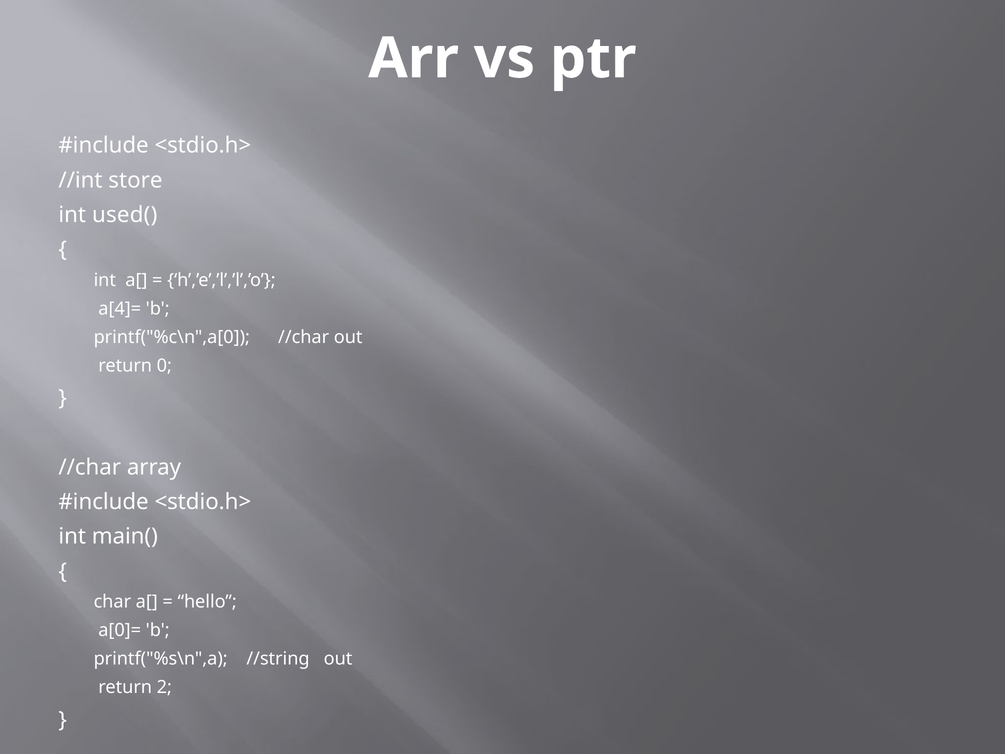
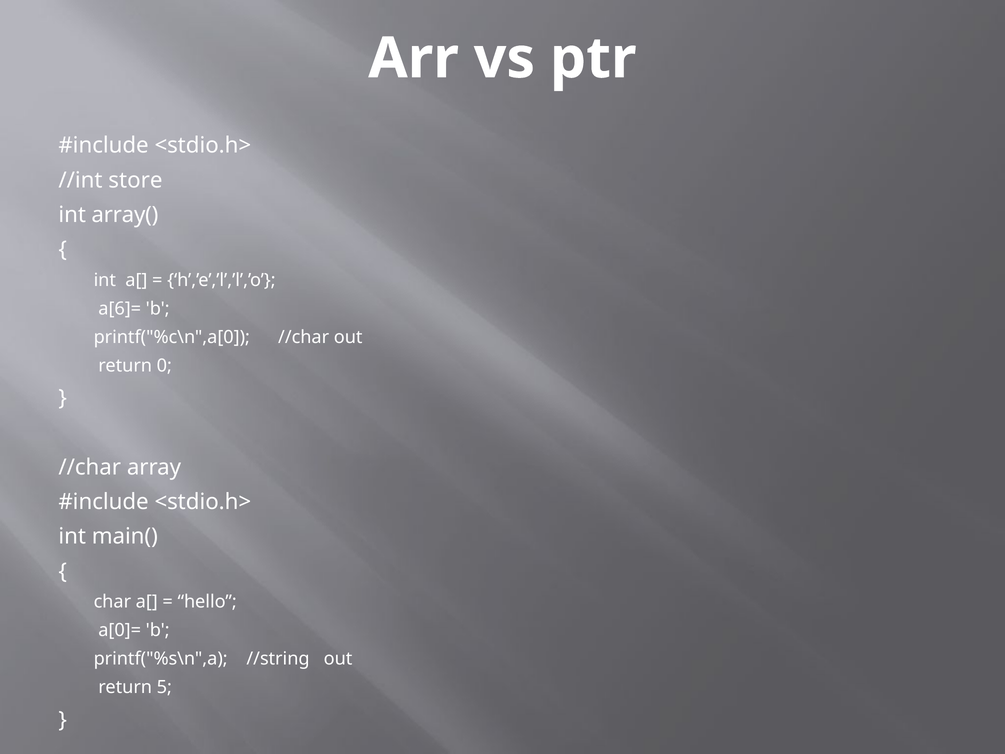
used(: used( -> array( (125, 215)
a[4]=: a[4]= -> a[6]= (120, 309)
2: 2 -> 5 (164, 687)
